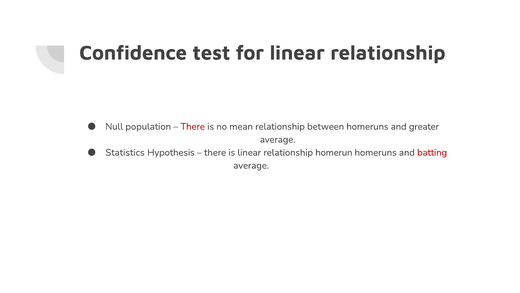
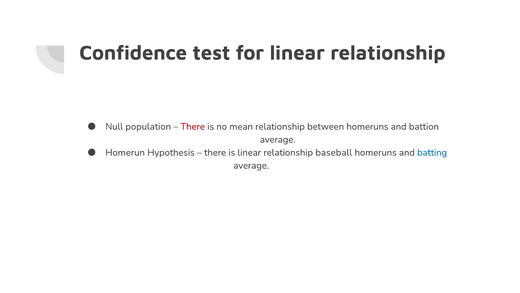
greater: greater -> battion (424, 126)
Statistics: Statistics -> Homerun (125, 152)
homerun: homerun -> baseball (334, 152)
batting colour: red -> blue (432, 152)
